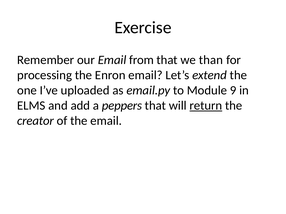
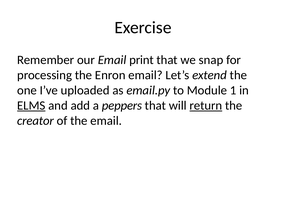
from: from -> print (141, 60)
than: than -> snap (211, 60)
9: 9 -> 1 (233, 91)
ELMS underline: none -> present (31, 106)
